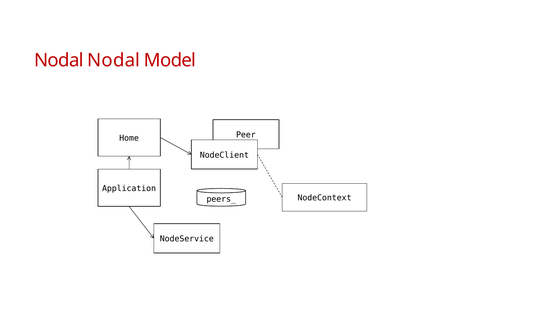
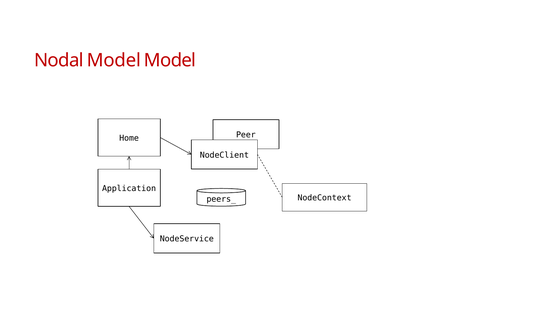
Nodal Nodal: Nodal -> Model (114, 60)
